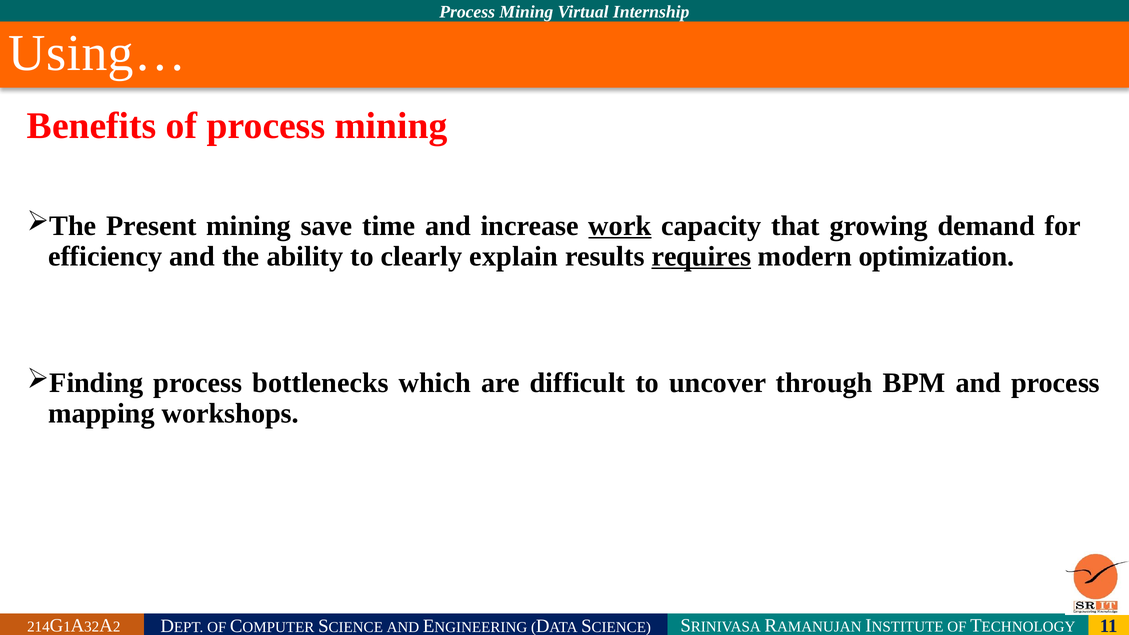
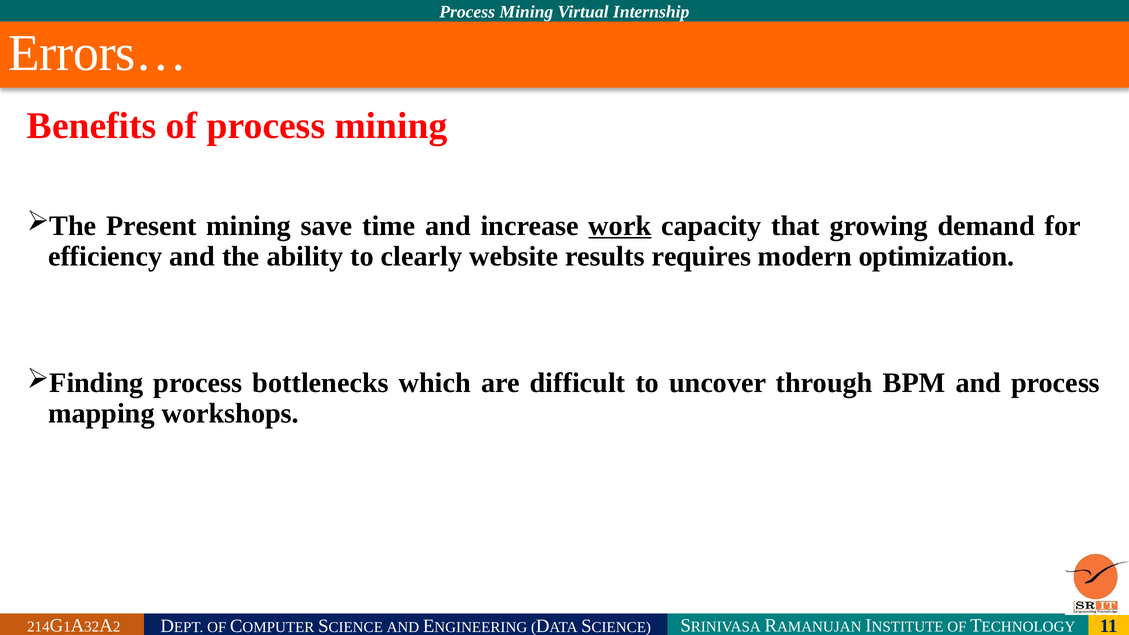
Using…: Using… -> Errors… (98, 53)
explain: explain -> website (514, 256)
requires underline: present -> none (701, 256)
